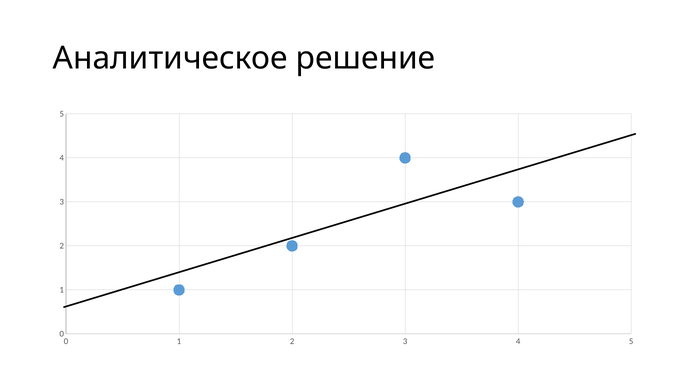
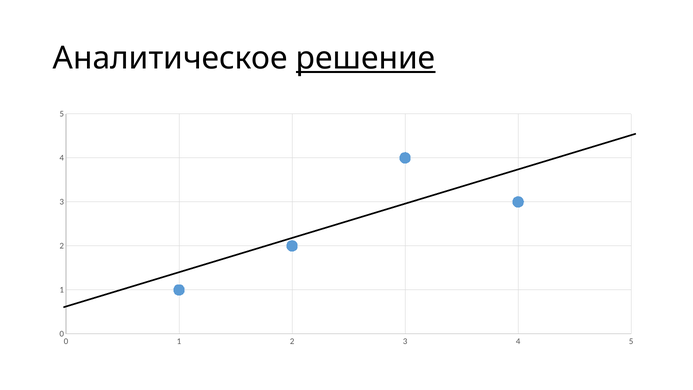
решение underline: none -> present (366, 58)
